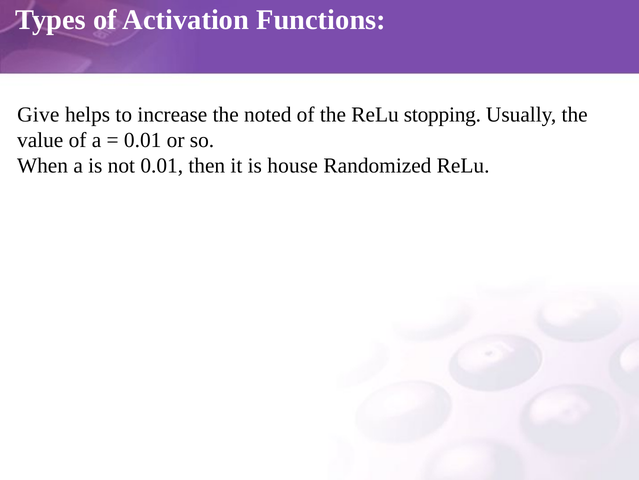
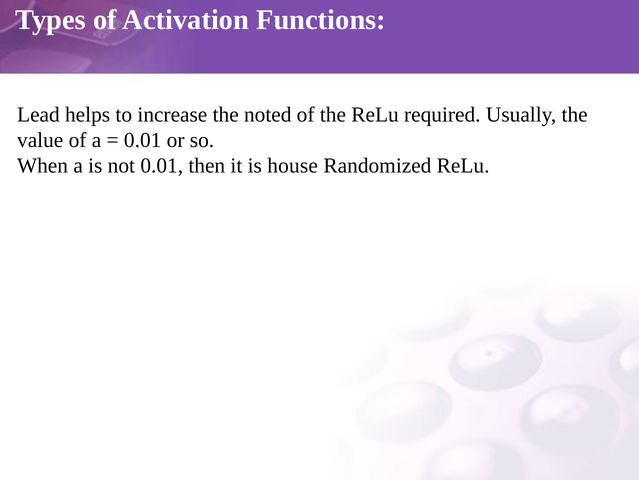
Give: Give -> Lead (38, 114)
stopping: stopping -> required (442, 114)
